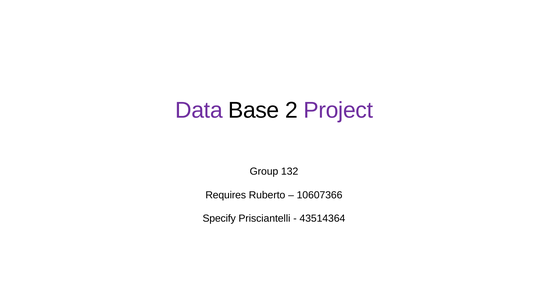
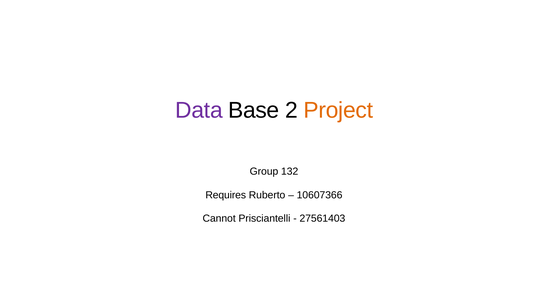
Project colour: purple -> orange (338, 110)
Specify: Specify -> Cannot (219, 219)
43514364: 43514364 -> 27561403 (322, 219)
